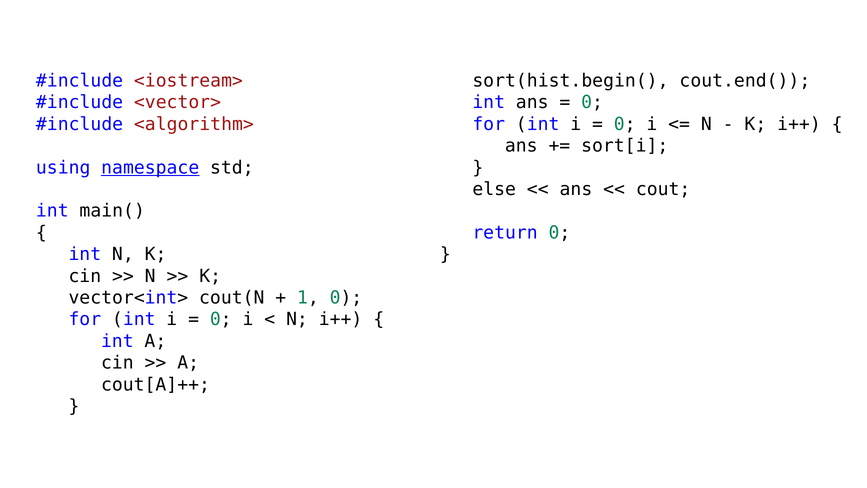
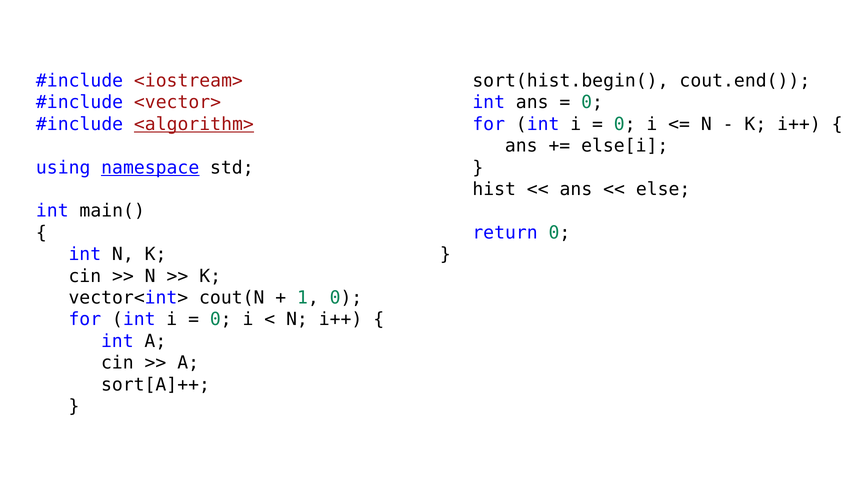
<algorithm> underline: none -> present (194, 124)
sort[i: sort[i -> else[i (625, 146)
else: else -> hist (494, 189)
cout: cout -> else (663, 189)
cout[A]++: cout[A]++ -> sort[A]++ (155, 384)
